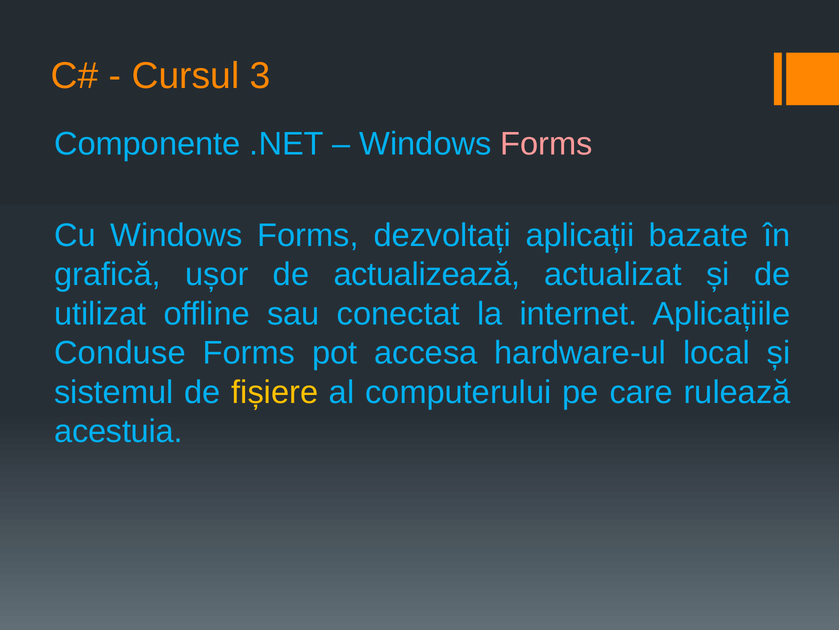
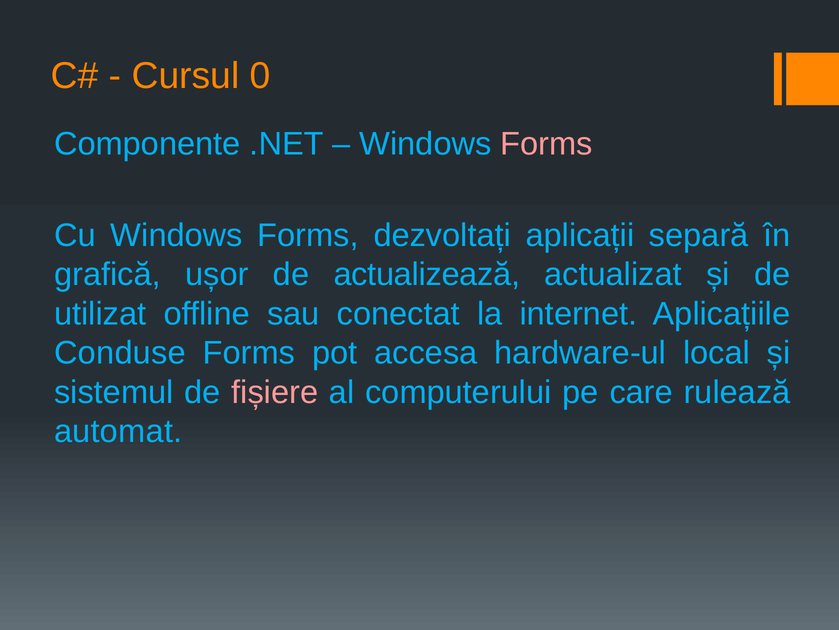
3: 3 -> 0 (260, 76)
bazate: bazate -> separă (699, 235)
fișiere colour: yellow -> pink (275, 392)
acestuia: acestuia -> automat (118, 431)
